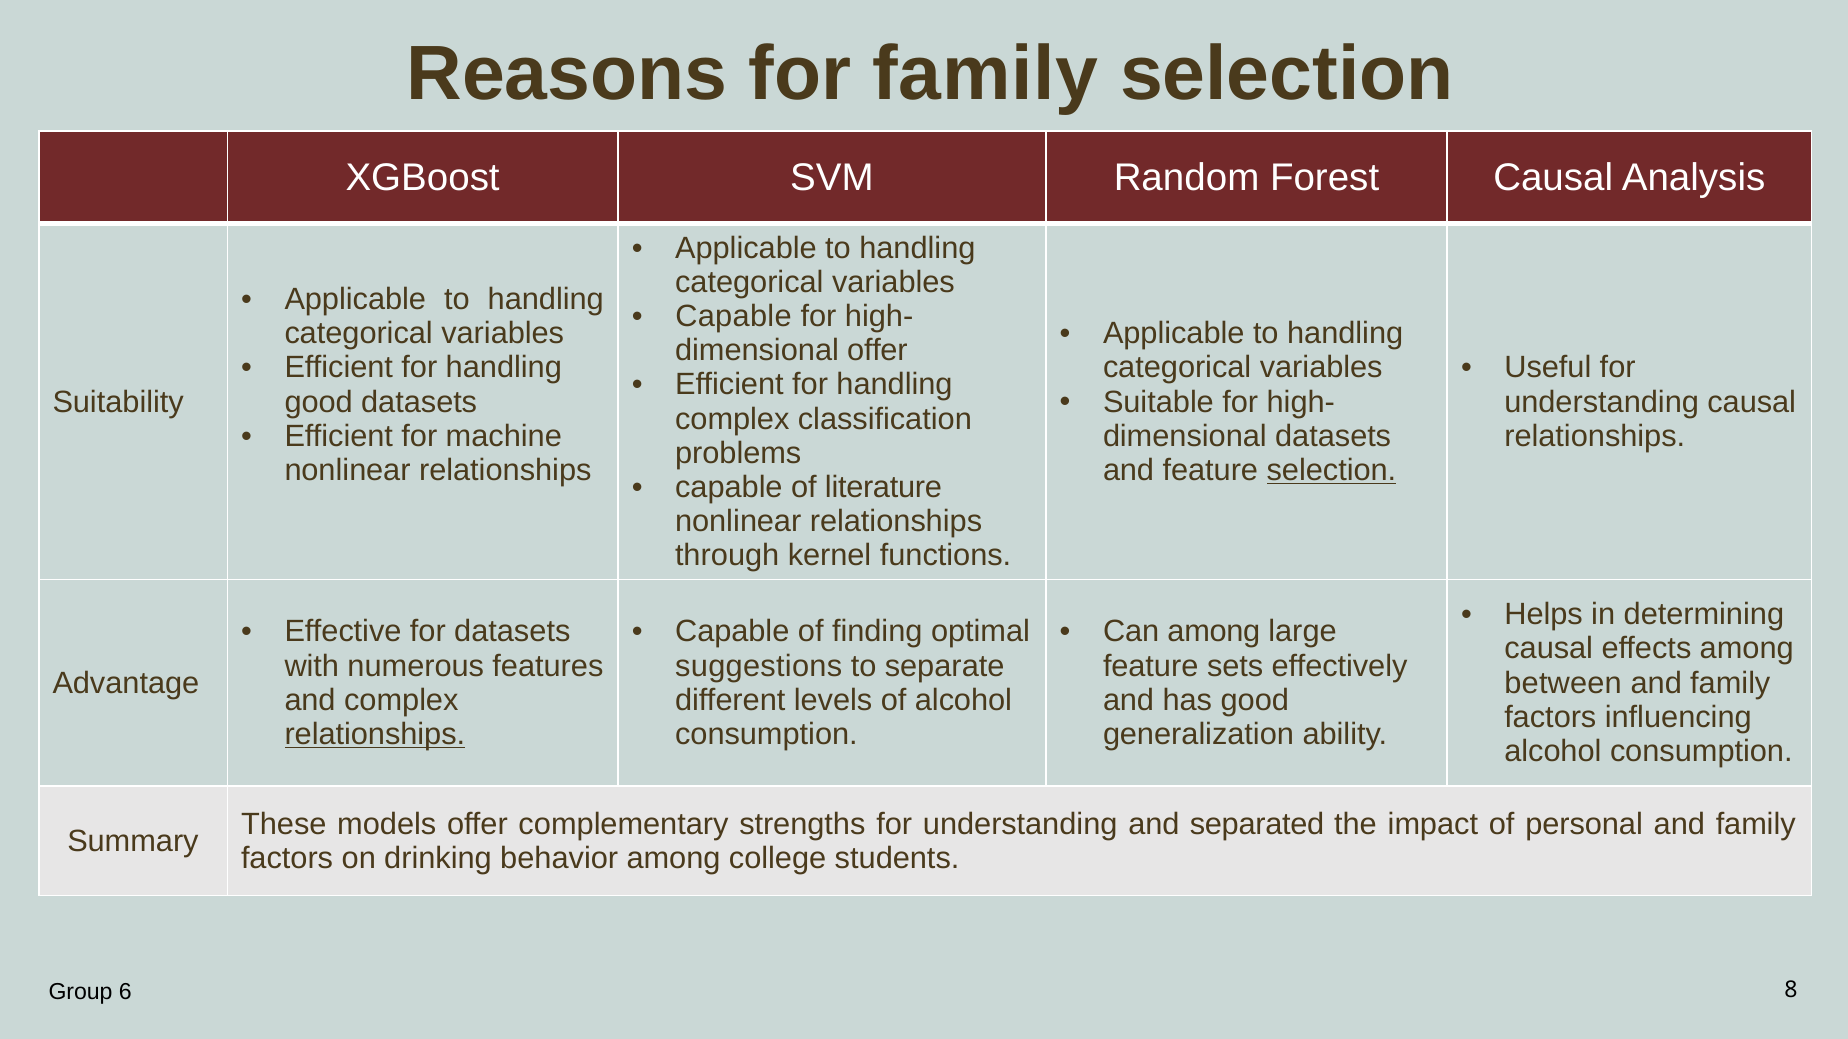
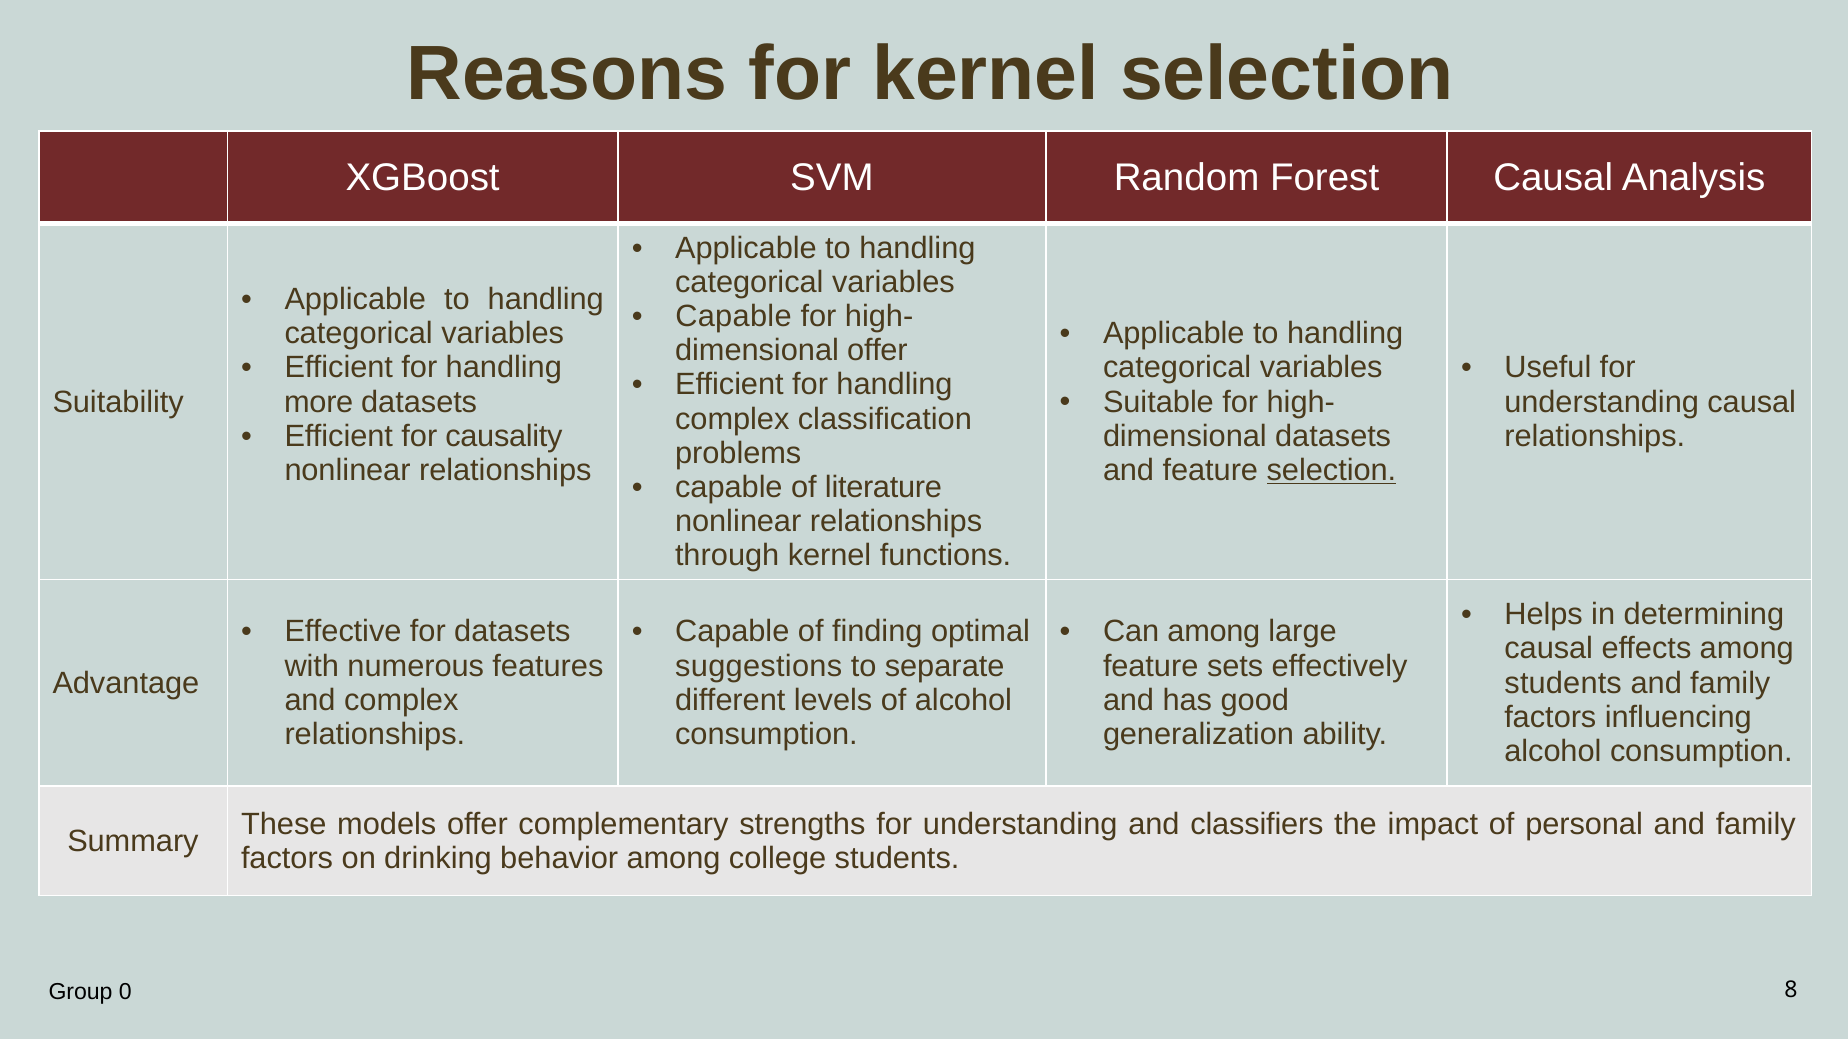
for family: family -> kernel (986, 74)
good: good -> more (319, 402)
machine: machine -> causality (504, 436)
between: between -> students (1563, 683)
relationships underline: present -> none (375, 735)
separated: separated -> classifiers (1257, 824)
6: 6 -> 0 (125, 993)
